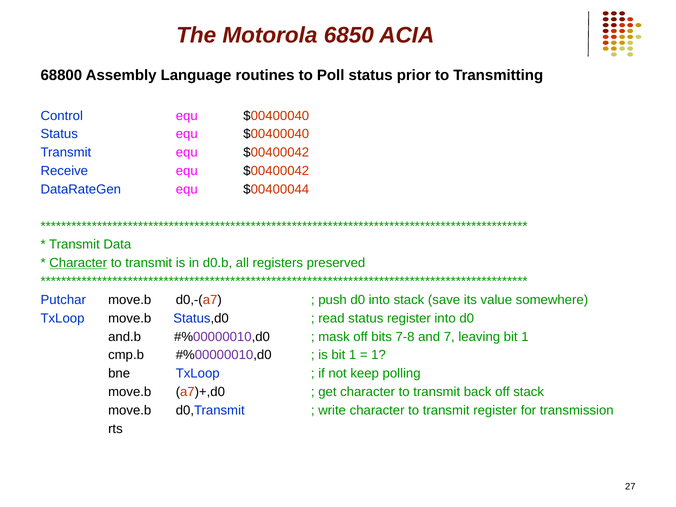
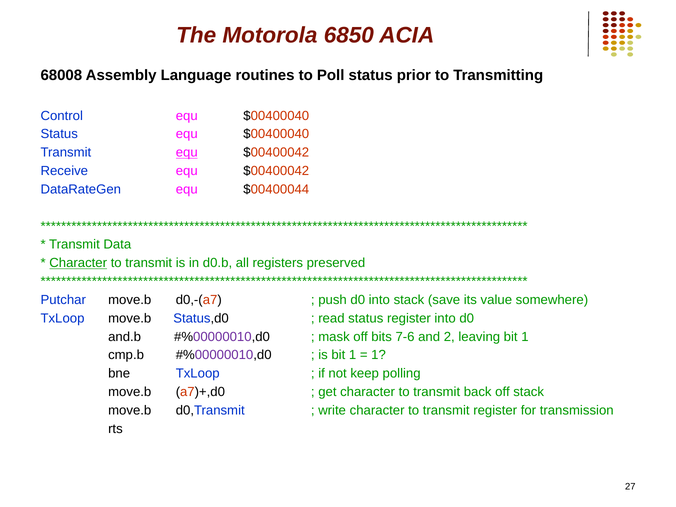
68800: 68800 -> 68008 (61, 75)
equ underline: none -> present (187, 153)
7-8: 7-8 -> 7-6 (405, 337)
7: 7 -> 2 (449, 337)
